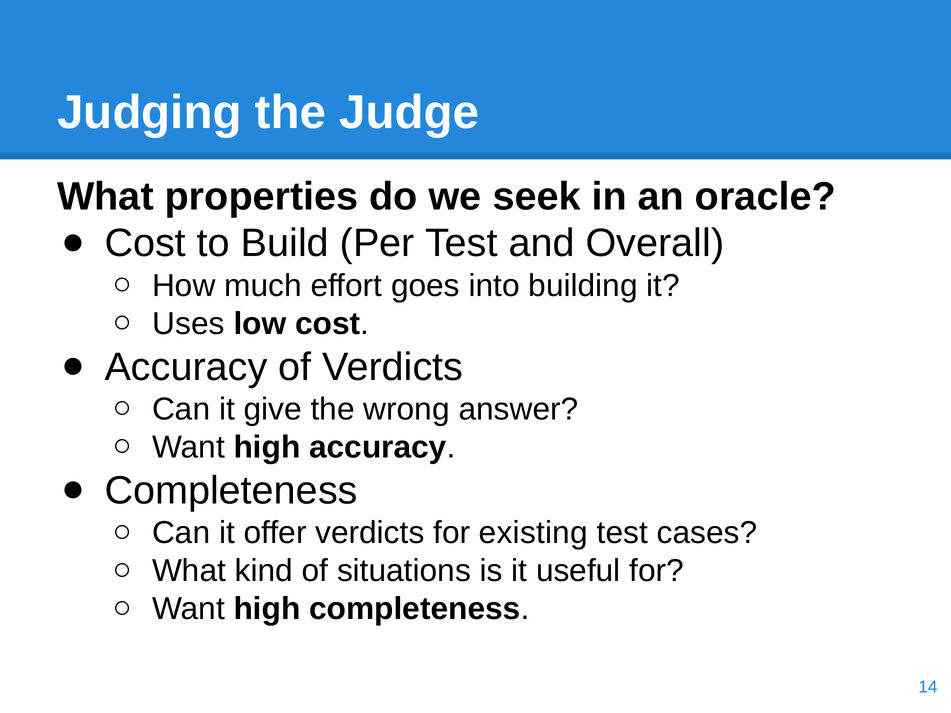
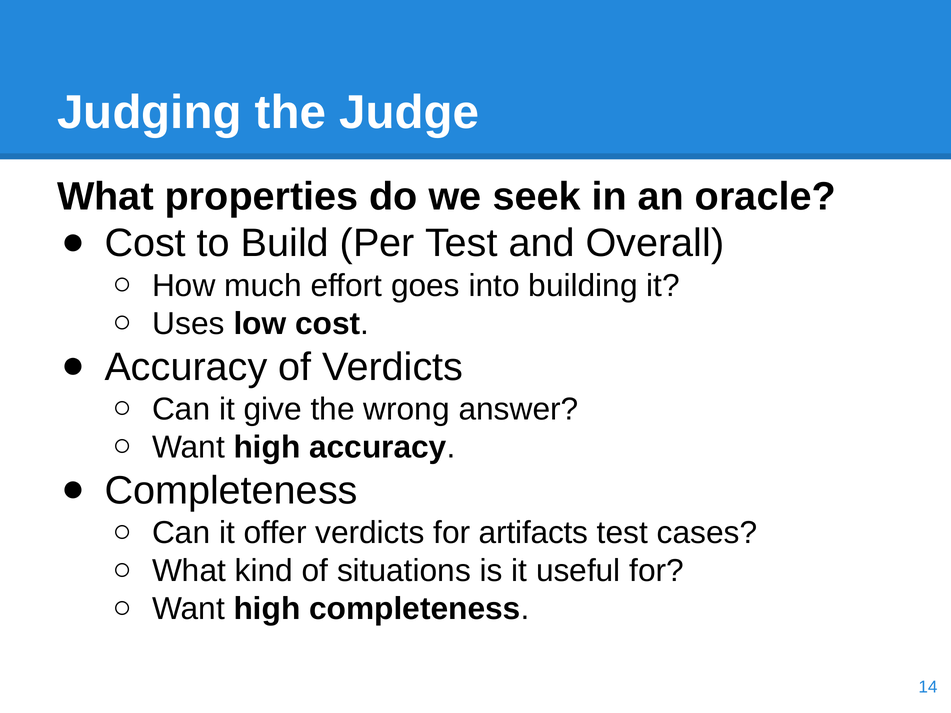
existing: existing -> artifacts (534, 533)
